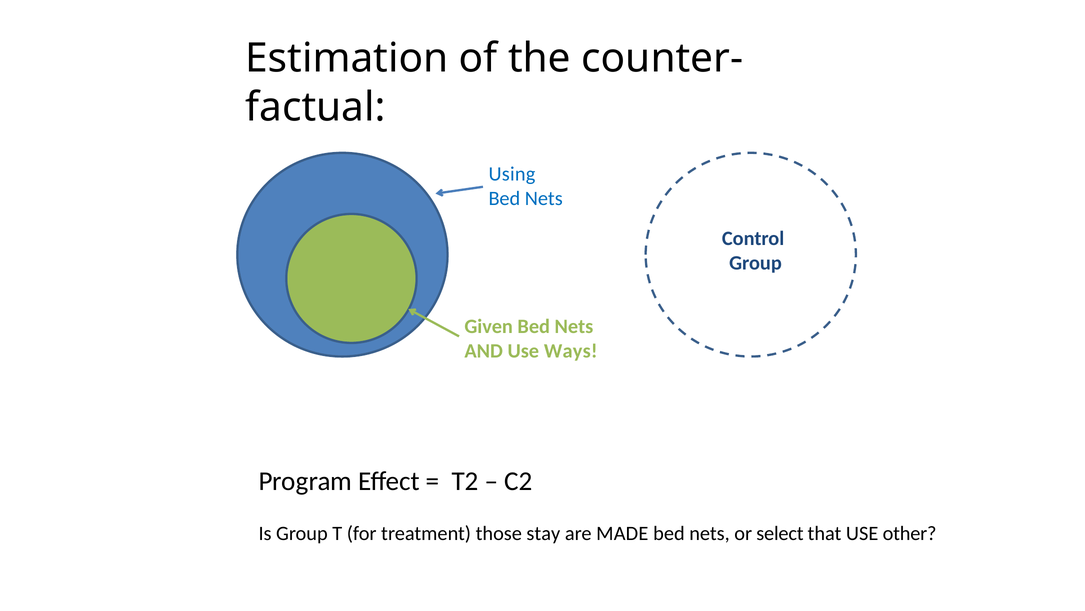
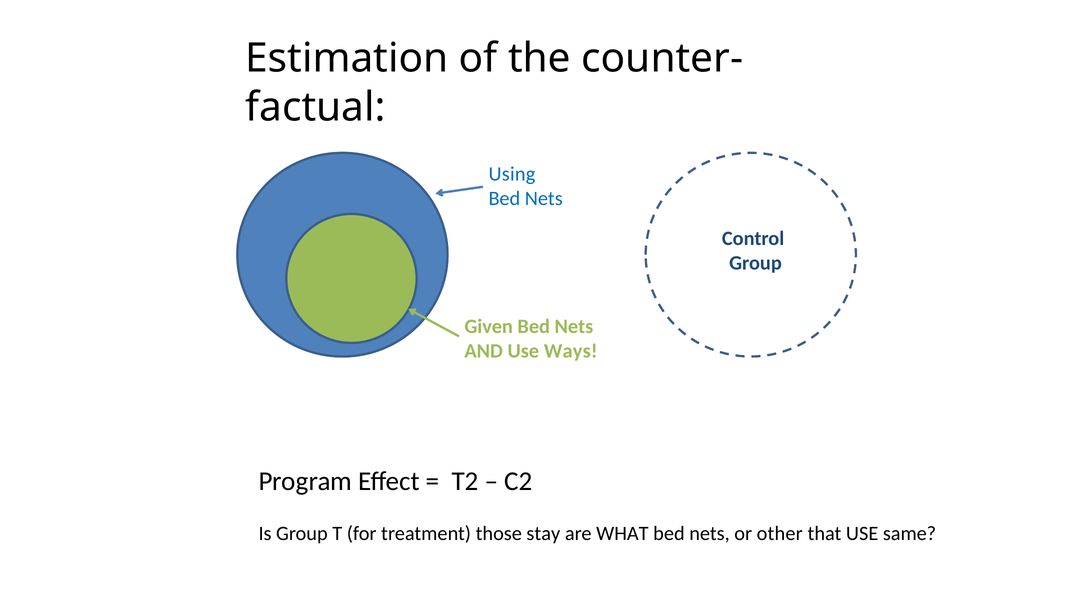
MADE: MADE -> WHAT (622, 533)
select: select -> other (780, 533)
other: other -> same (910, 533)
